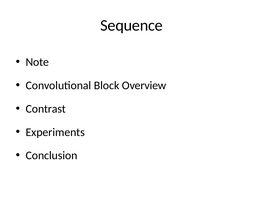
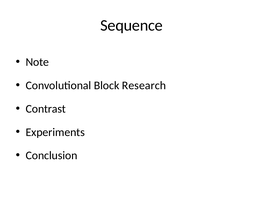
Overview: Overview -> Research (144, 86)
